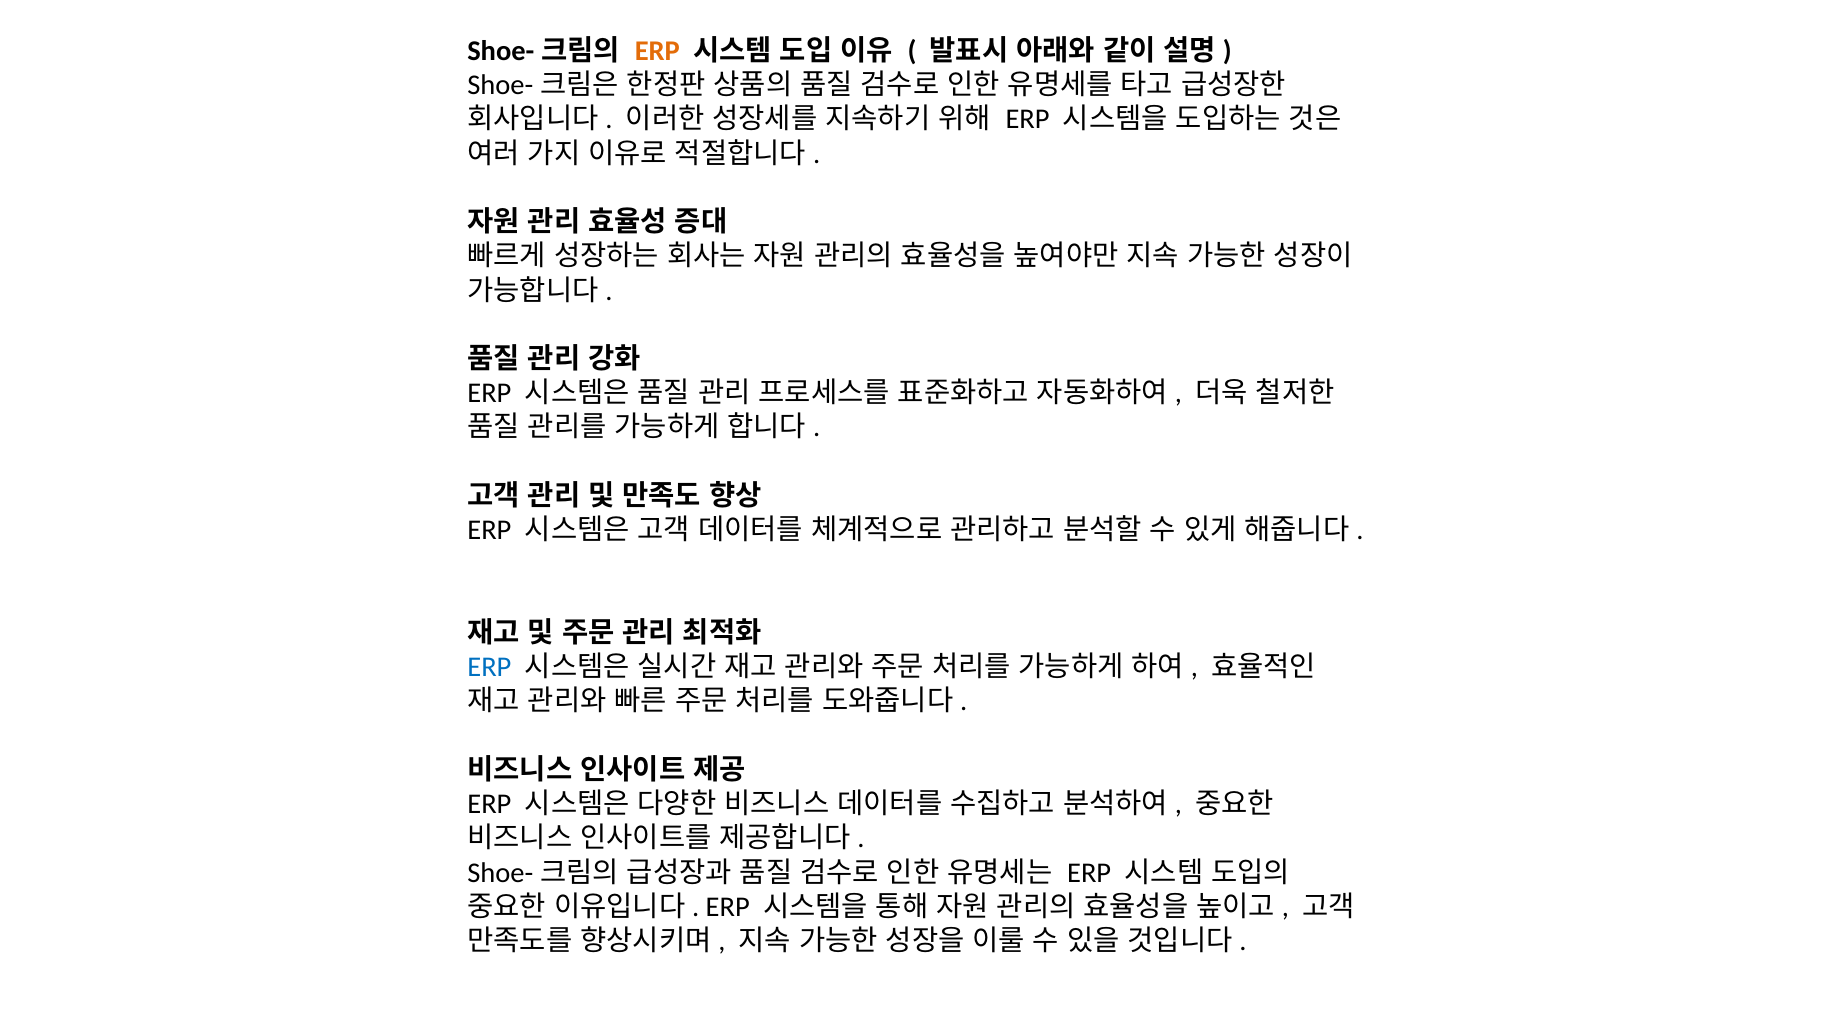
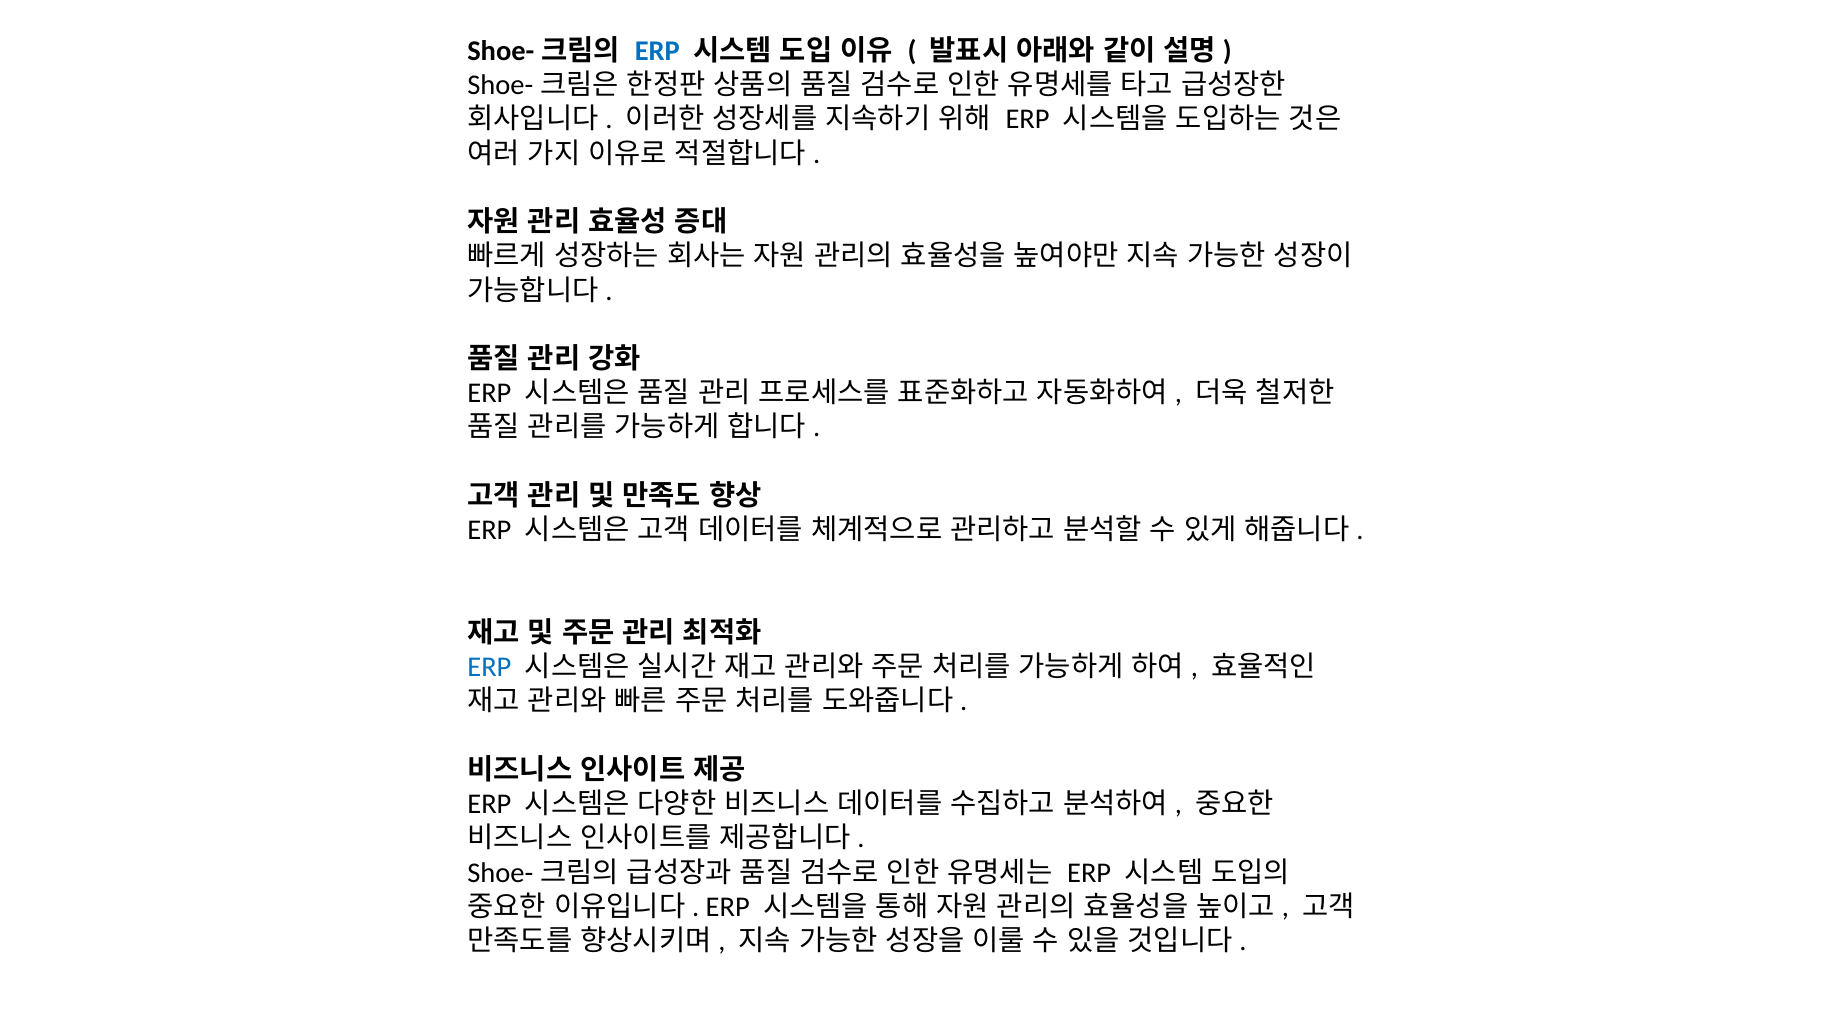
ERP colour: orange -> blue (657, 51)
